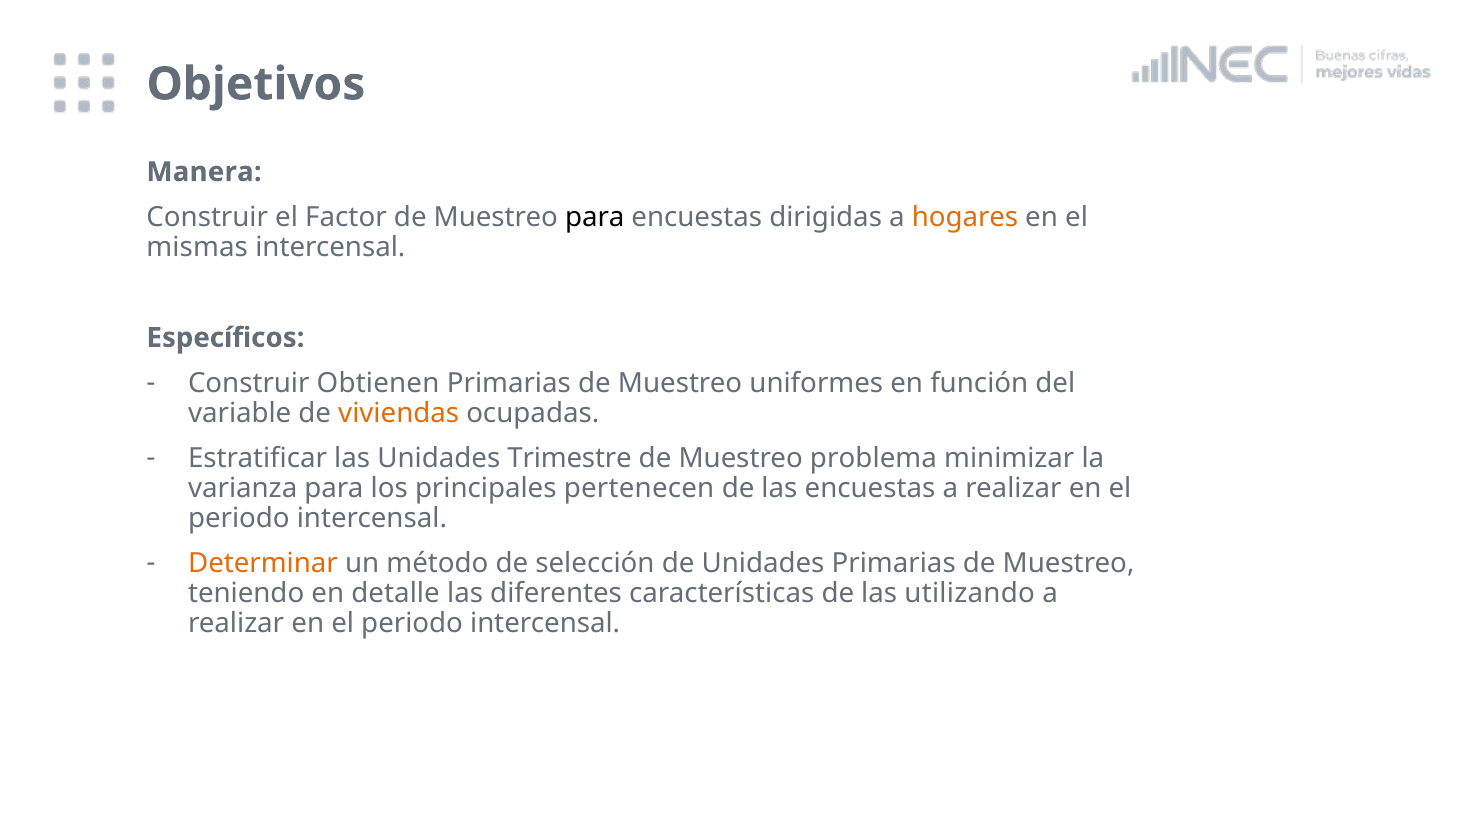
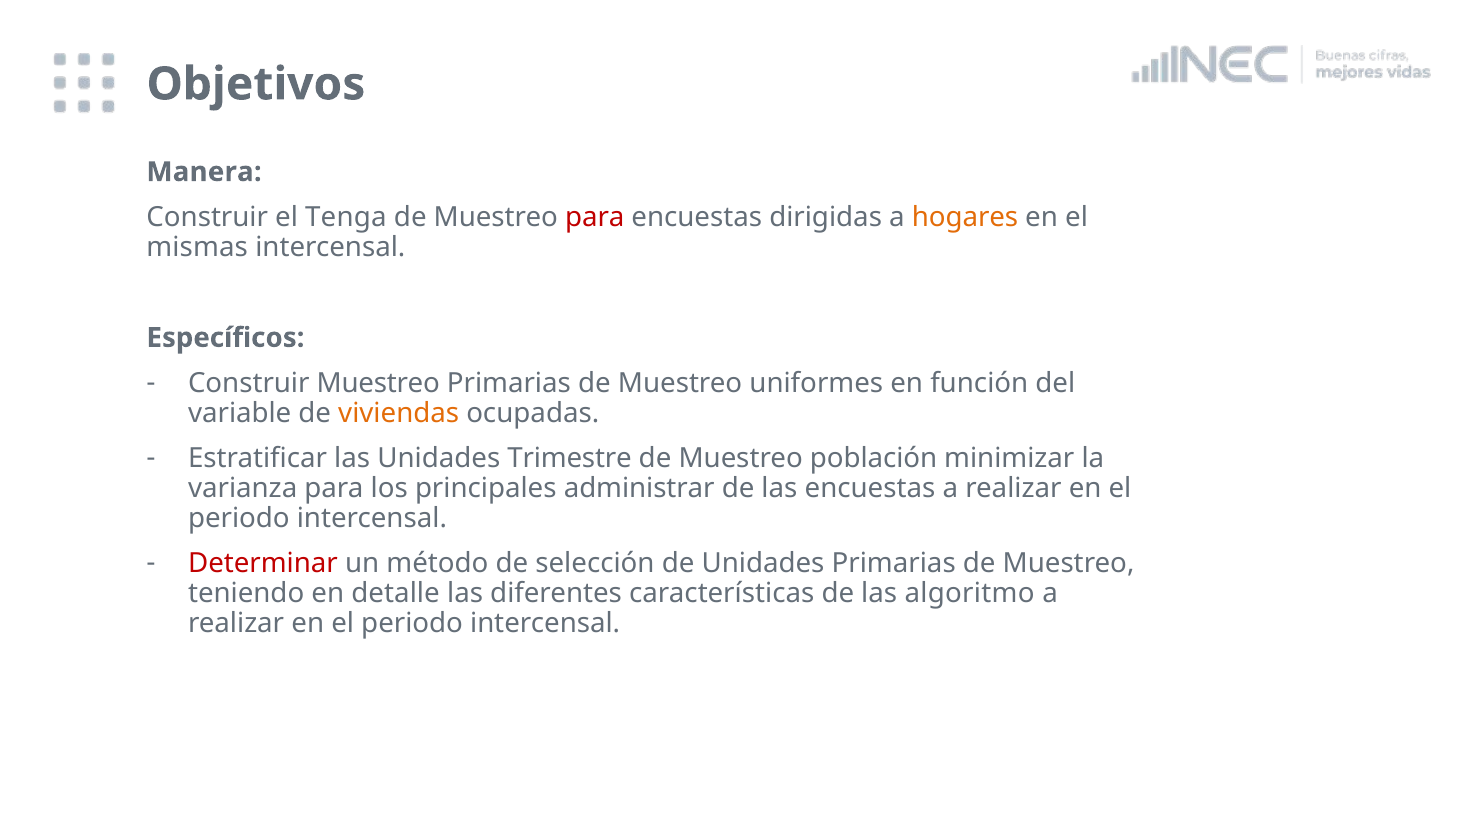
Factor: Factor -> Tenga (346, 217)
para colour: black -> red (595, 217)
Construir Obtienen: Obtienen -> Muestreo (378, 383)
problema: problema -> población (874, 458)
pertenecen: pertenecen -> administrar (639, 488)
Determinar colour: orange -> red (263, 563)
utilizando: utilizando -> algoritmo (970, 593)
